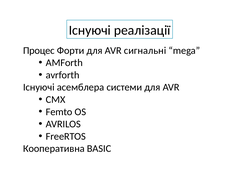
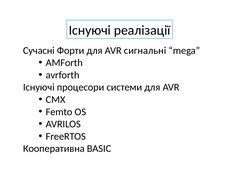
Процес: Процес -> Сучасні (39, 51)
асемблера: асемблера -> процесори (81, 88)
